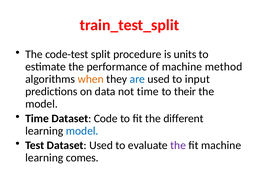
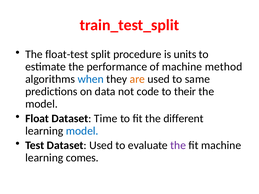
code-test: code-test -> float-test (67, 54)
when colour: orange -> blue (91, 79)
are colour: blue -> orange (137, 79)
input: input -> same (197, 79)
not time: time -> code (148, 92)
Time: Time -> Float (37, 119)
Code: Code -> Time (106, 119)
